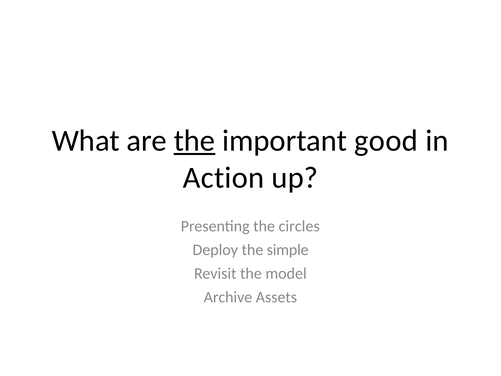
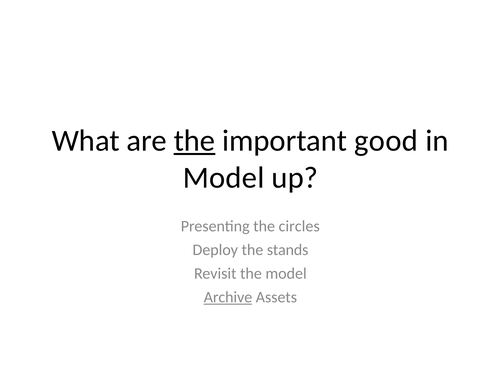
Action: Action -> Model (224, 177)
simple: simple -> stands (288, 250)
Archive underline: none -> present (228, 297)
